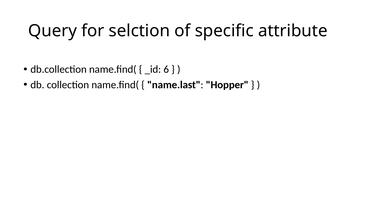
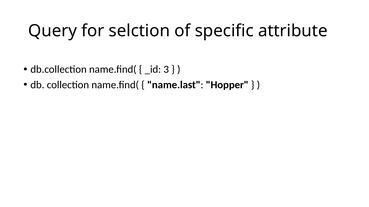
6: 6 -> 3 (166, 70)
